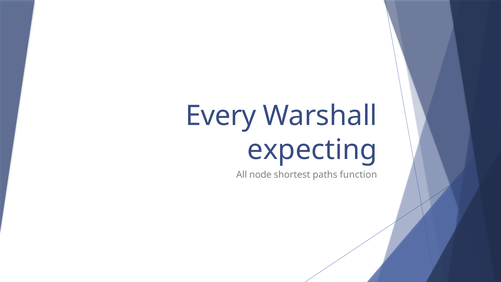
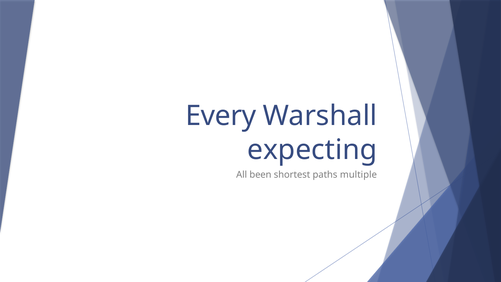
node: node -> been (260, 175)
function: function -> multiple (358, 175)
